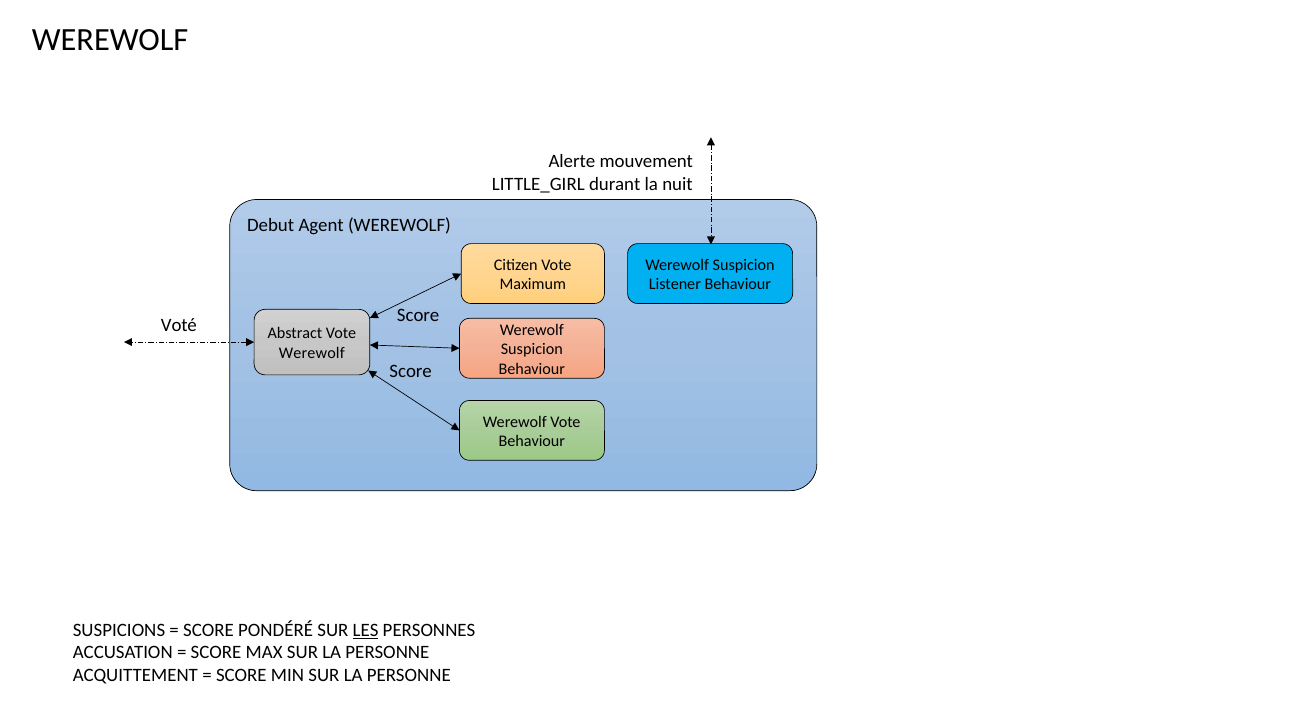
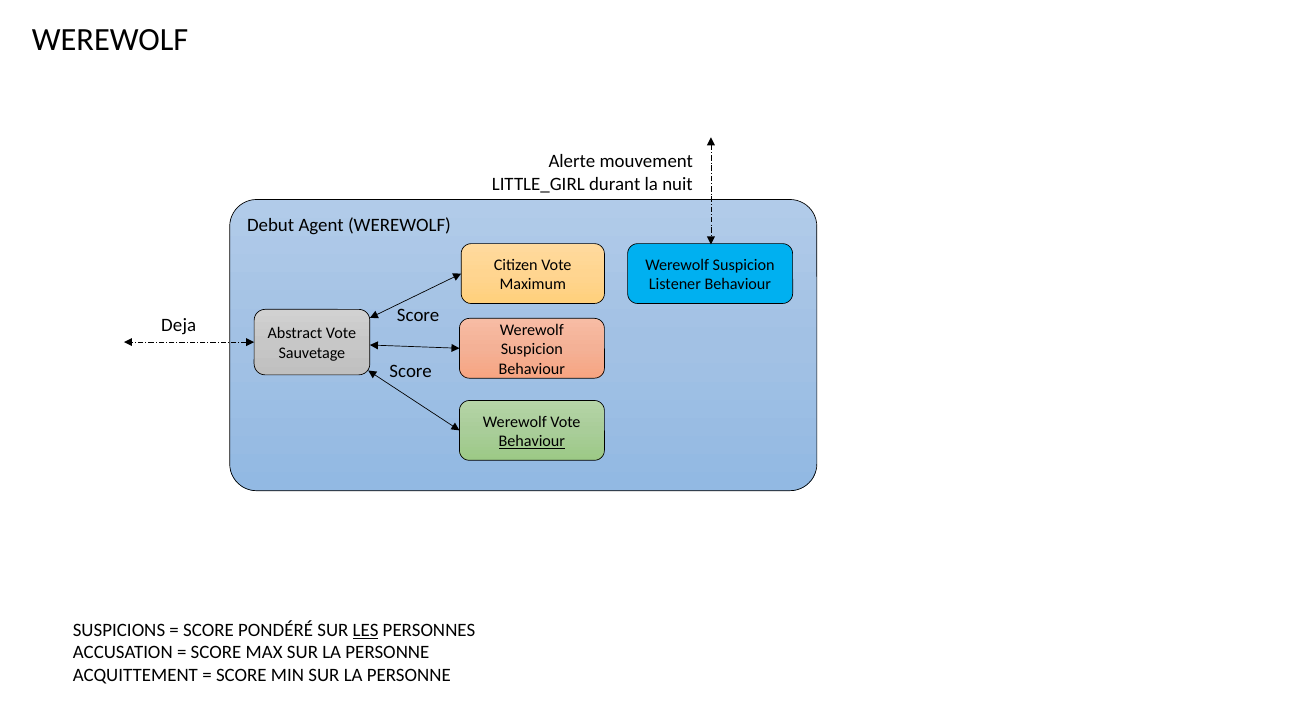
Voté: Voté -> Deja (179, 326)
Werewolf: Werewolf -> Sauvetage (312, 353)
Behaviour underline: none -> present (532, 441)
